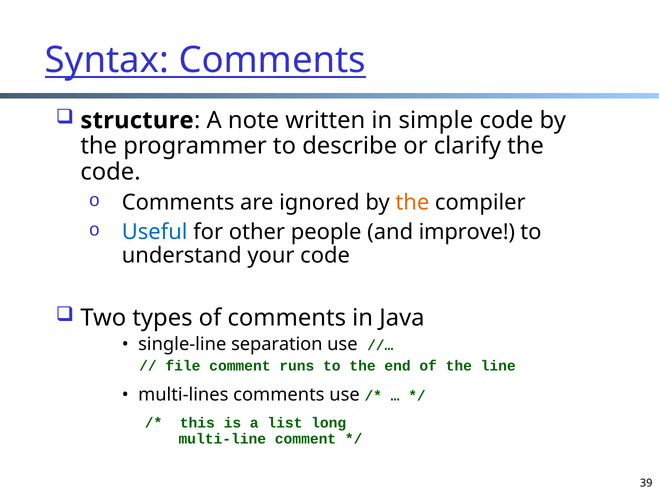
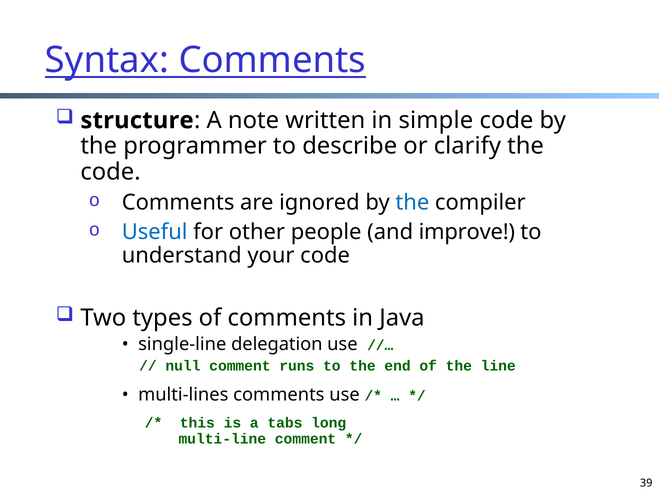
the colour: orange -> blue (412, 202)
separation: separation -> delegation (277, 344)
file: file -> null (183, 366)
list: list -> tabs (285, 423)
